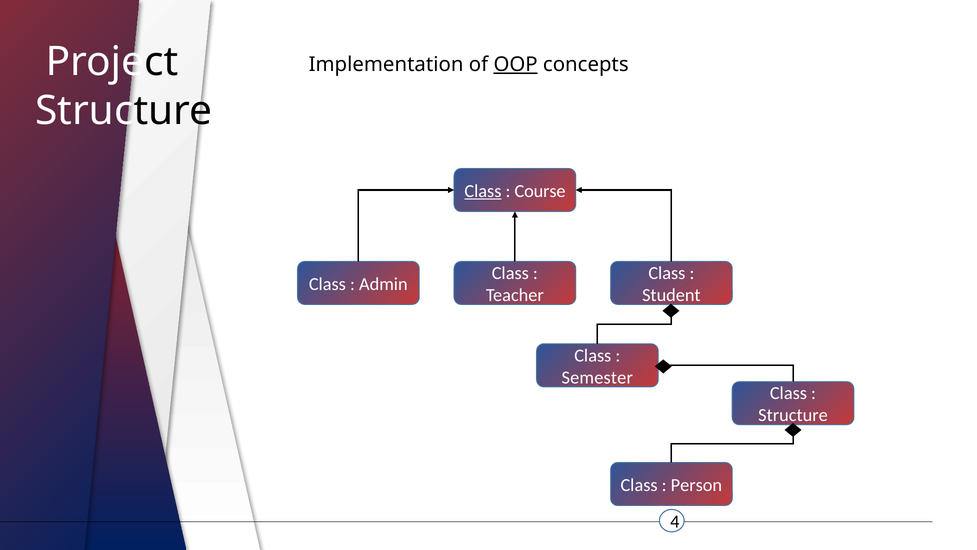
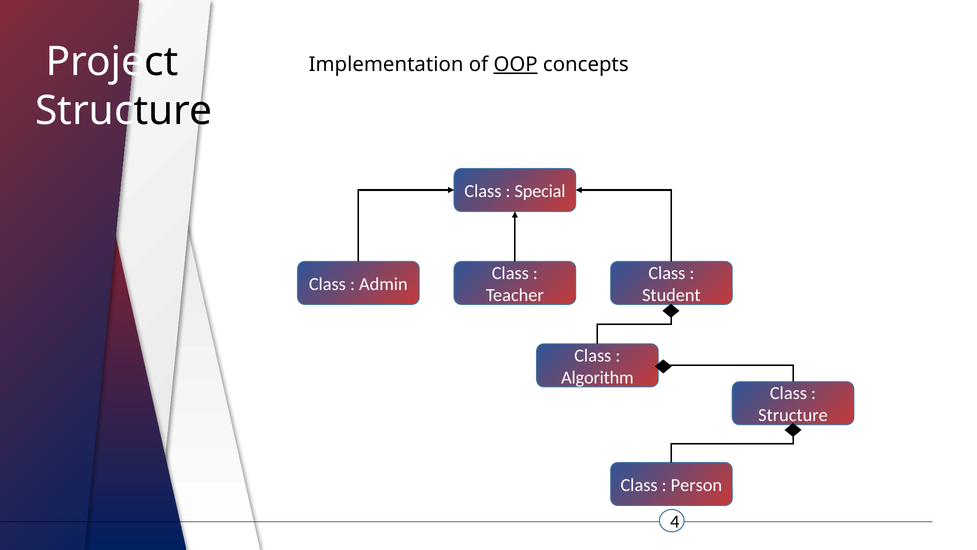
Class underline: present -> none (483, 191)
Course: Course -> Special (540, 191)
Semester: Semester -> Algorithm (597, 377)
